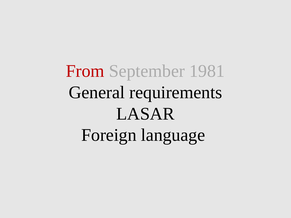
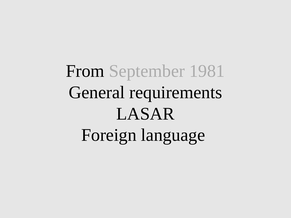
From colour: red -> black (85, 71)
